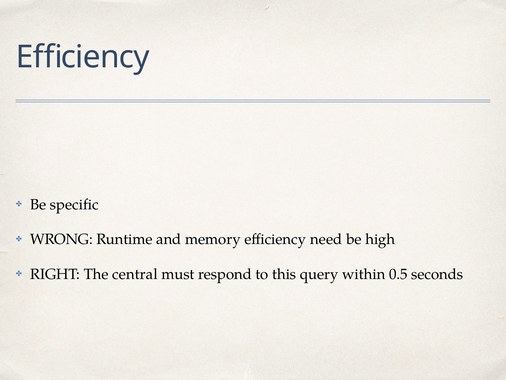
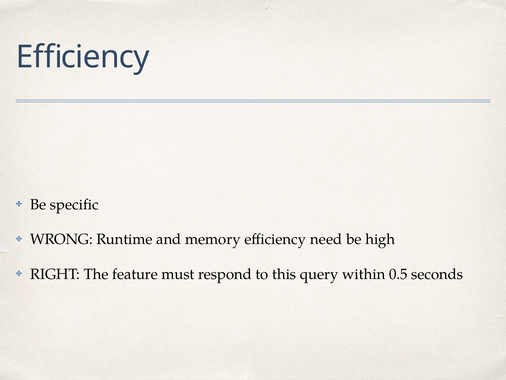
central: central -> feature (135, 274)
